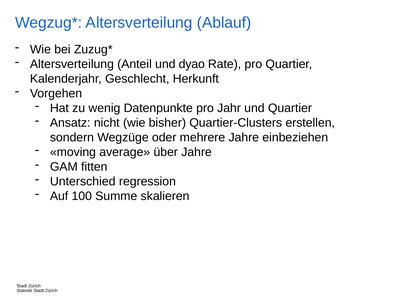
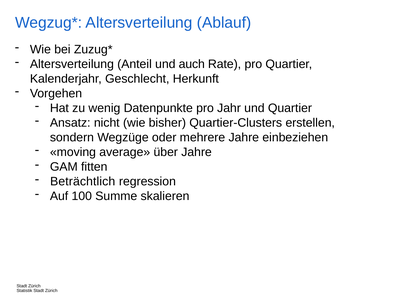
dyao: dyao -> auch (192, 64)
Unterschied: Unterschied -> Beträchtlich (83, 182)
